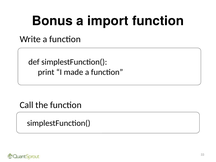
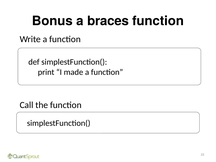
import: import -> braces (108, 21)
